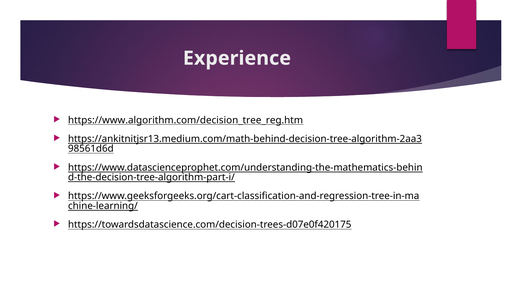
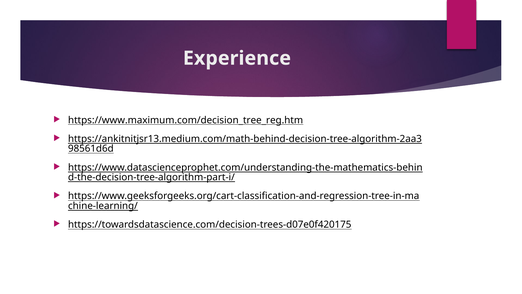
https://www.algorithm.com/decision_tree_reg.htm: https://www.algorithm.com/decision_tree_reg.htm -> https://www.maximum.com/decision_tree_reg.htm (186, 120)
